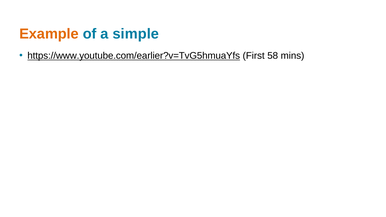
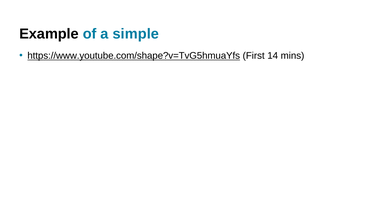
Example colour: orange -> black (49, 34)
https://www.youtube.com/earlier?v=TvG5hmuaYfs: https://www.youtube.com/earlier?v=TvG5hmuaYfs -> https://www.youtube.com/shape?v=TvG5hmuaYfs (134, 56)
58: 58 -> 14 (273, 56)
